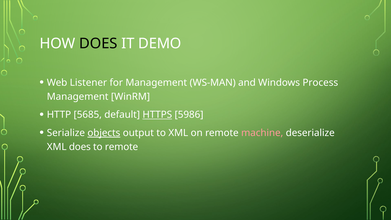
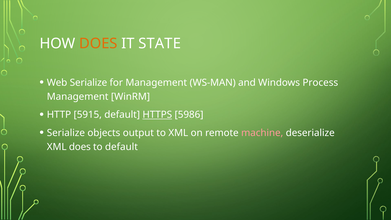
DOES colour: black -> orange (98, 43)
DEMO: DEMO -> STATE (160, 43)
Web Listener: Listener -> Serialize (88, 83)
5685: 5685 -> 5915 (88, 115)
objects underline: present -> none (104, 133)
to remote: remote -> default (121, 147)
